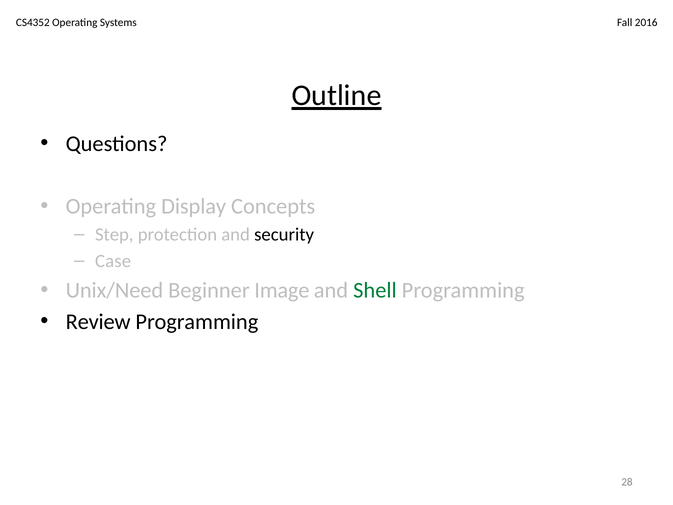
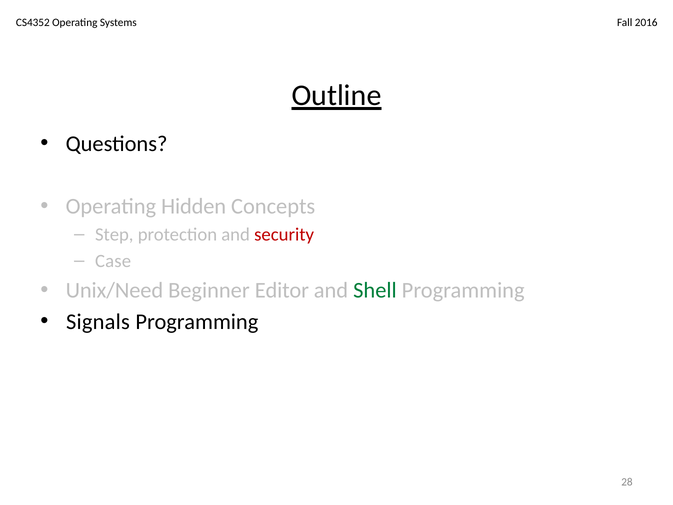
Display: Display -> Hidden (194, 206)
security colour: black -> red (284, 235)
Image: Image -> Editor (282, 290)
Review: Review -> Signals (98, 322)
